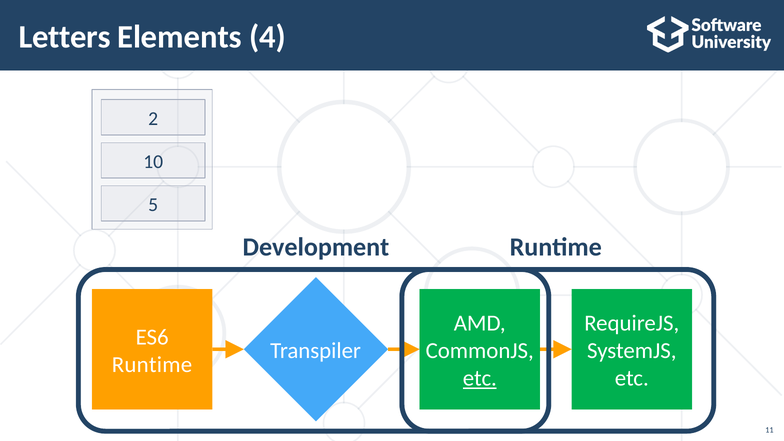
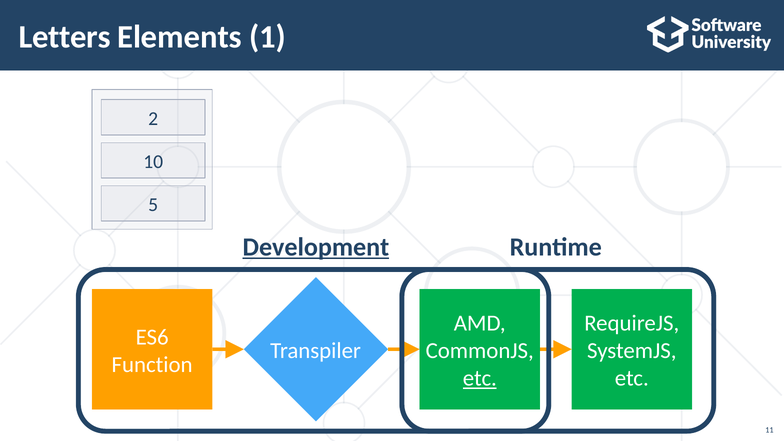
4: 4 -> 1 (268, 37)
Development underline: none -> present (316, 247)
Runtime: Runtime -> Function (152, 365)
